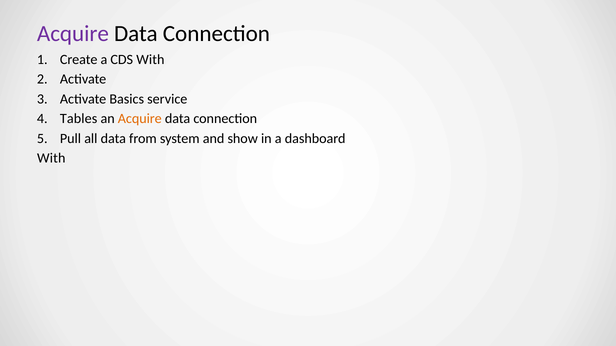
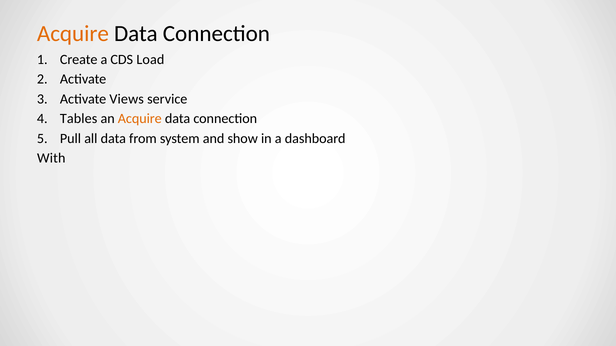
Acquire colour: purple -> orange (73, 33)
CDS With: With -> Load (150, 60)
Basics: Basics -> Views (127, 99)
